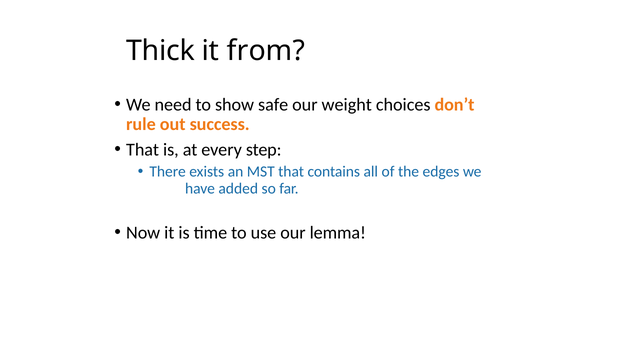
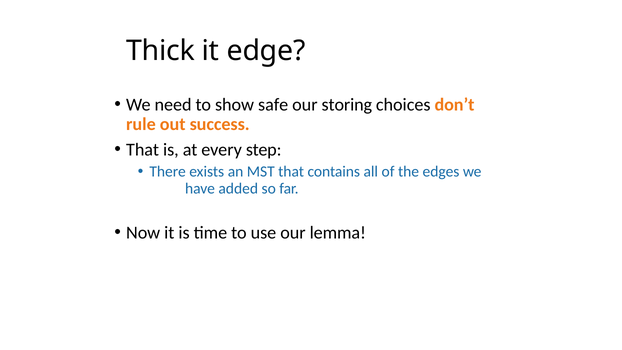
from: from -> edge (266, 51)
weight: weight -> storing (347, 105)
